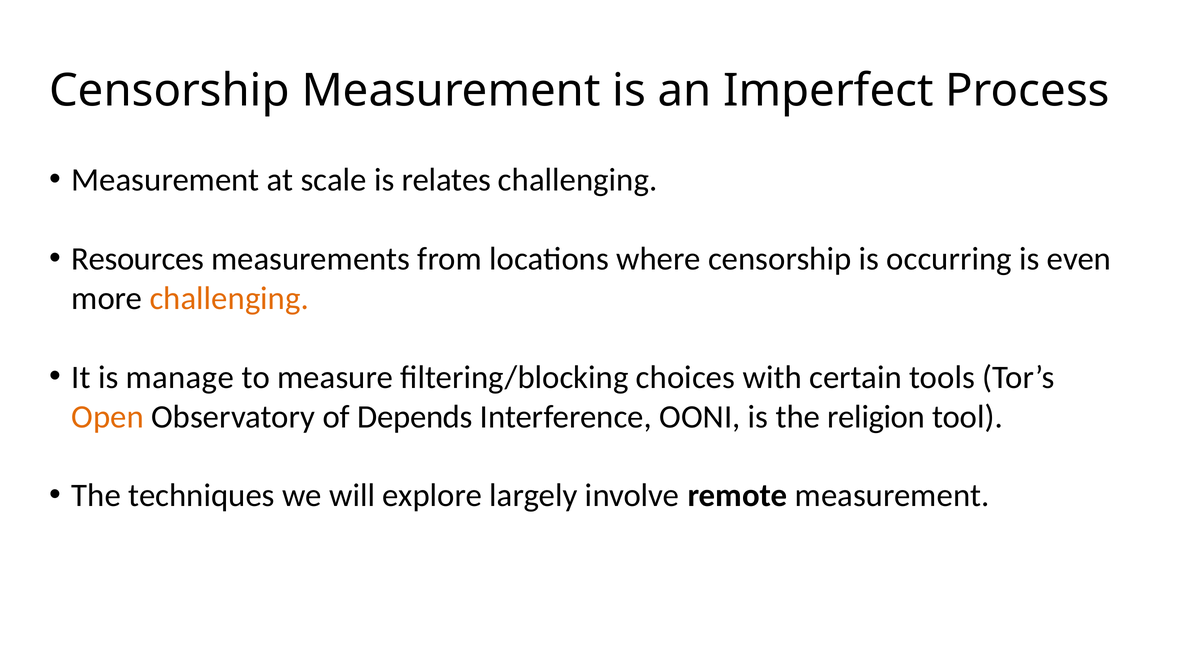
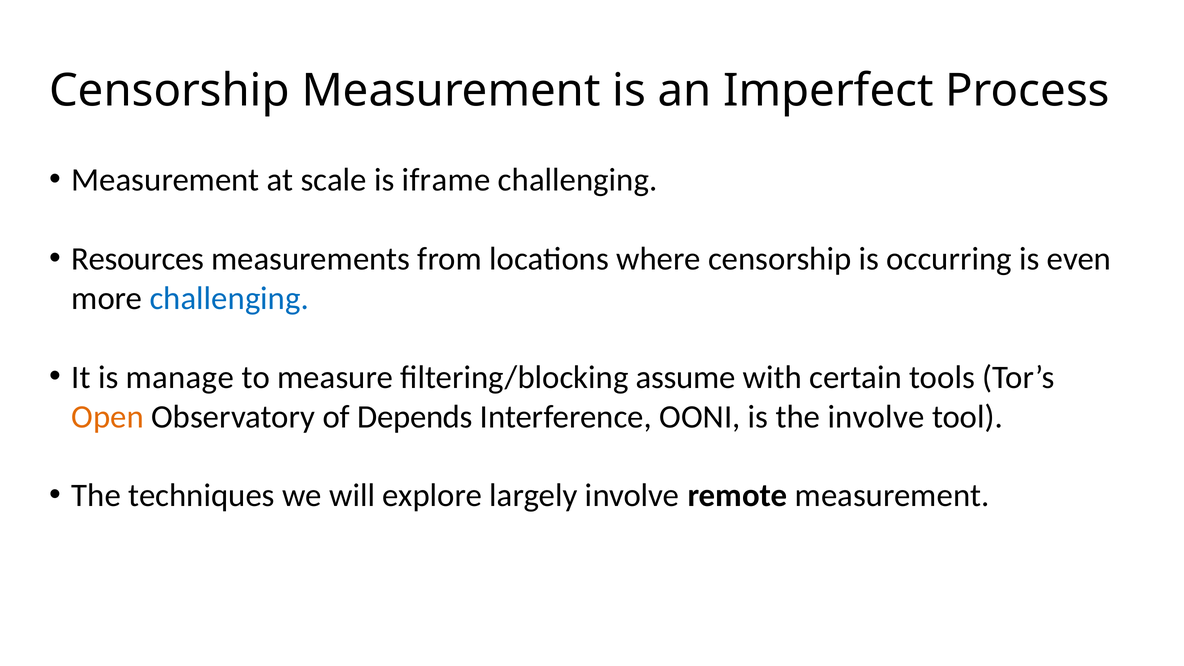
relates: relates -> iframe (446, 180)
challenging colour: orange -> blue (229, 298)
choices: choices -> assume (686, 377)
the religion: religion -> involve (876, 417)
